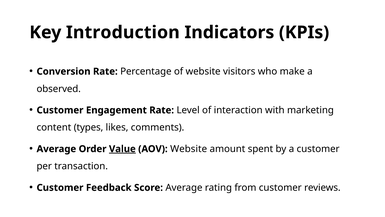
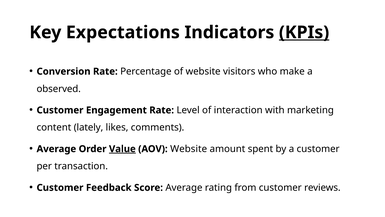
Introduction: Introduction -> Expectations (123, 32)
KPIs underline: none -> present (304, 32)
types: types -> lately (88, 127)
